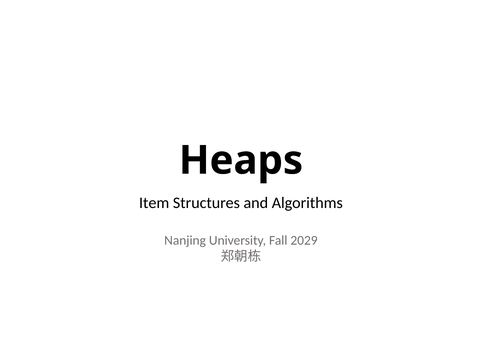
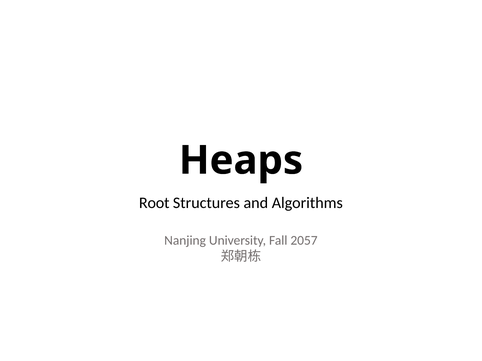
Item: Item -> Root (154, 203)
2029: 2029 -> 2057 (304, 241)
